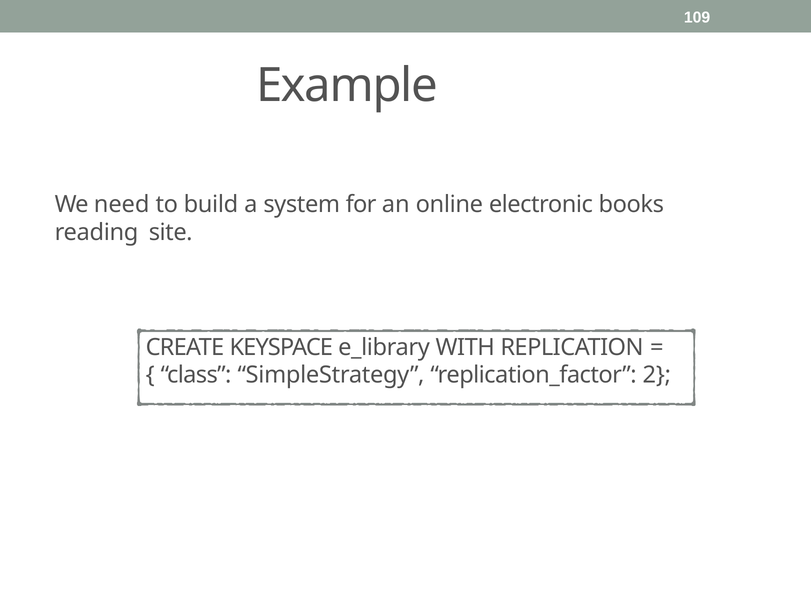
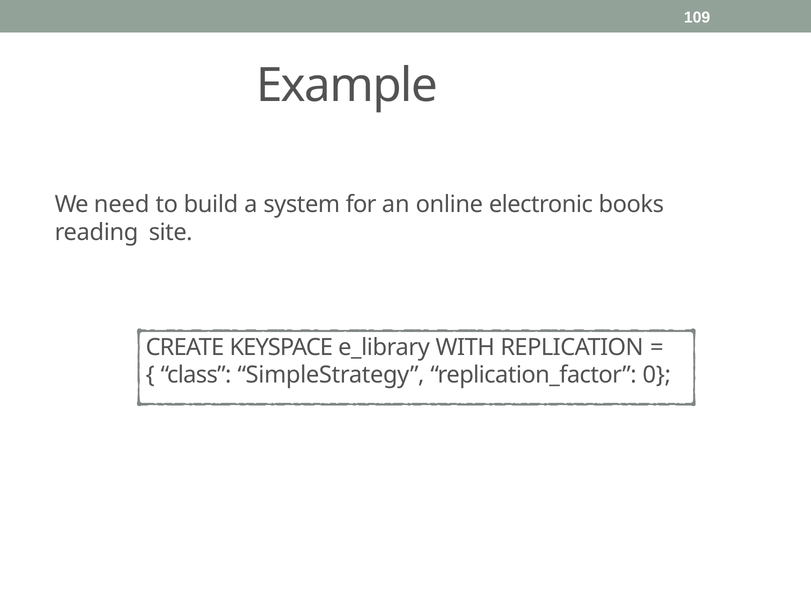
2: 2 -> 0 (657, 374)
